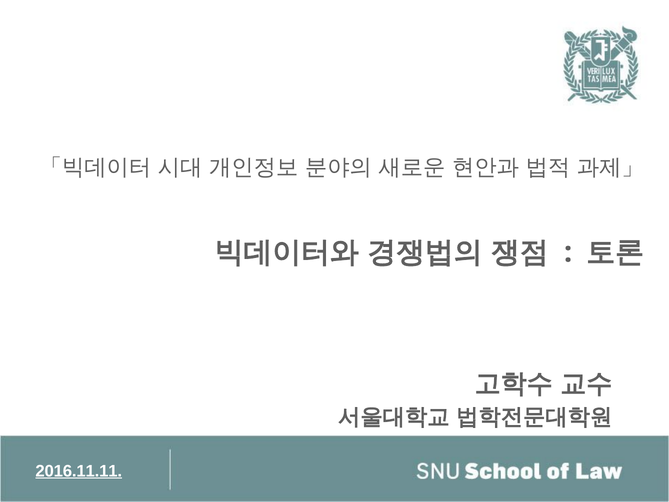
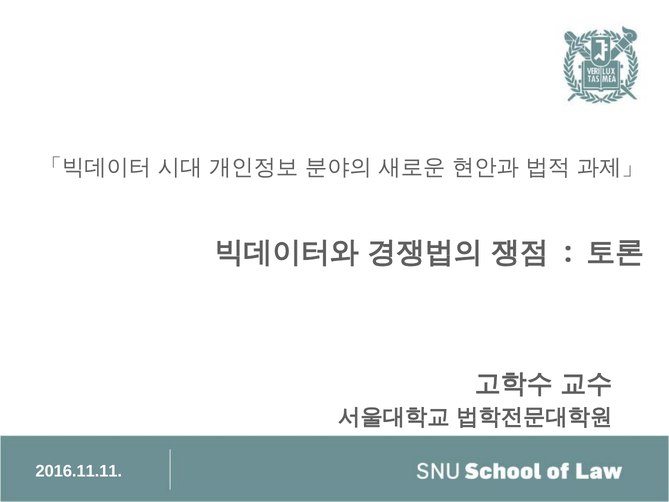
2016.11.11 underline: present -> none (79, 471)
